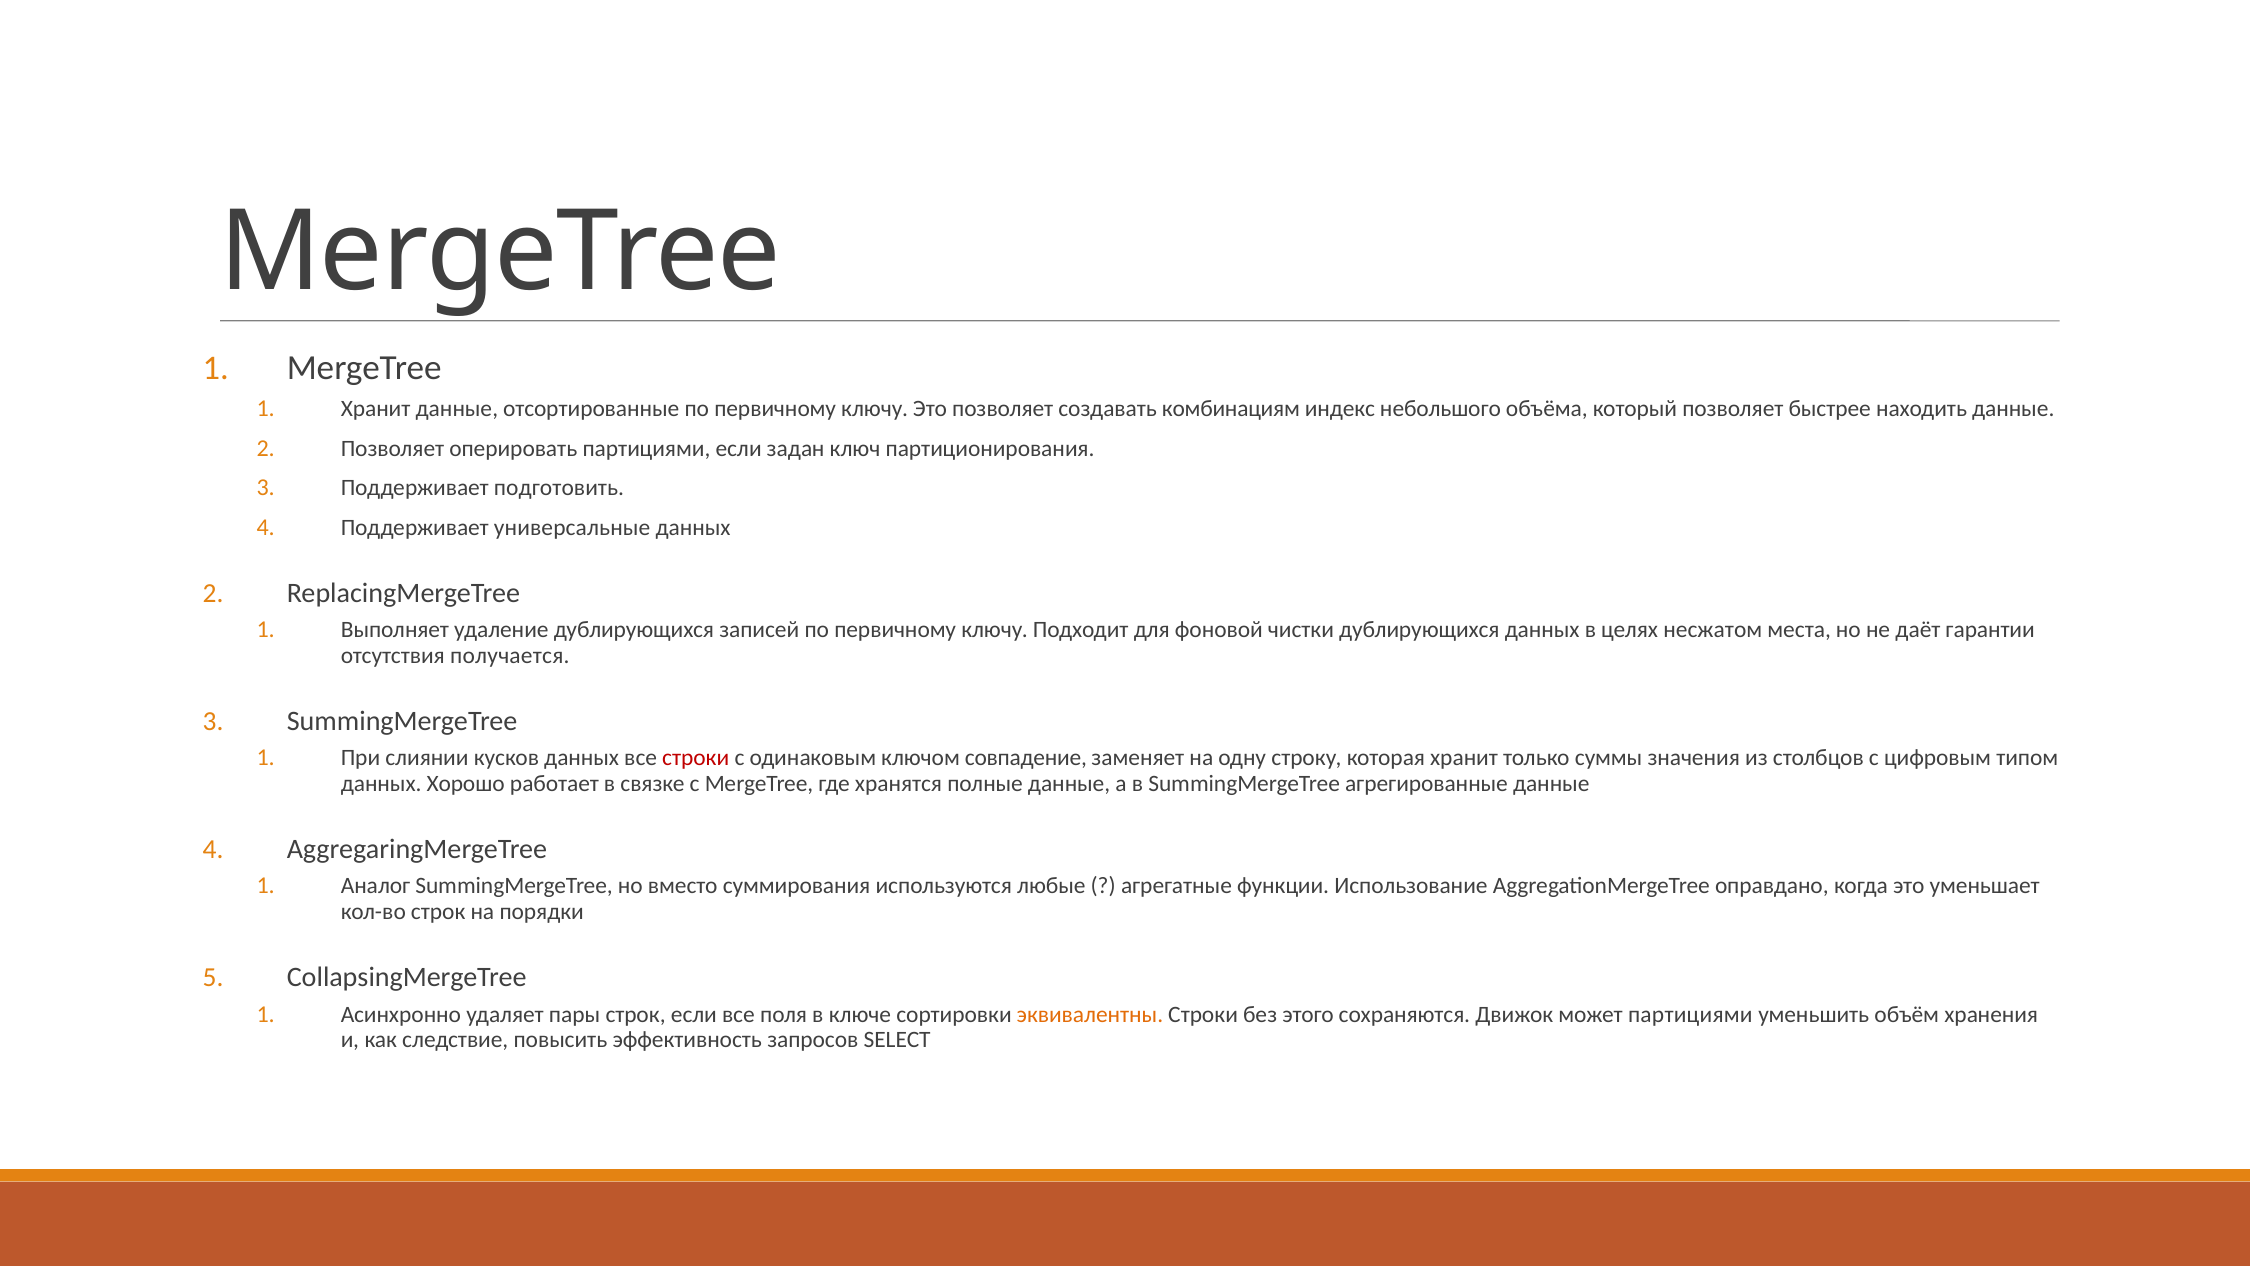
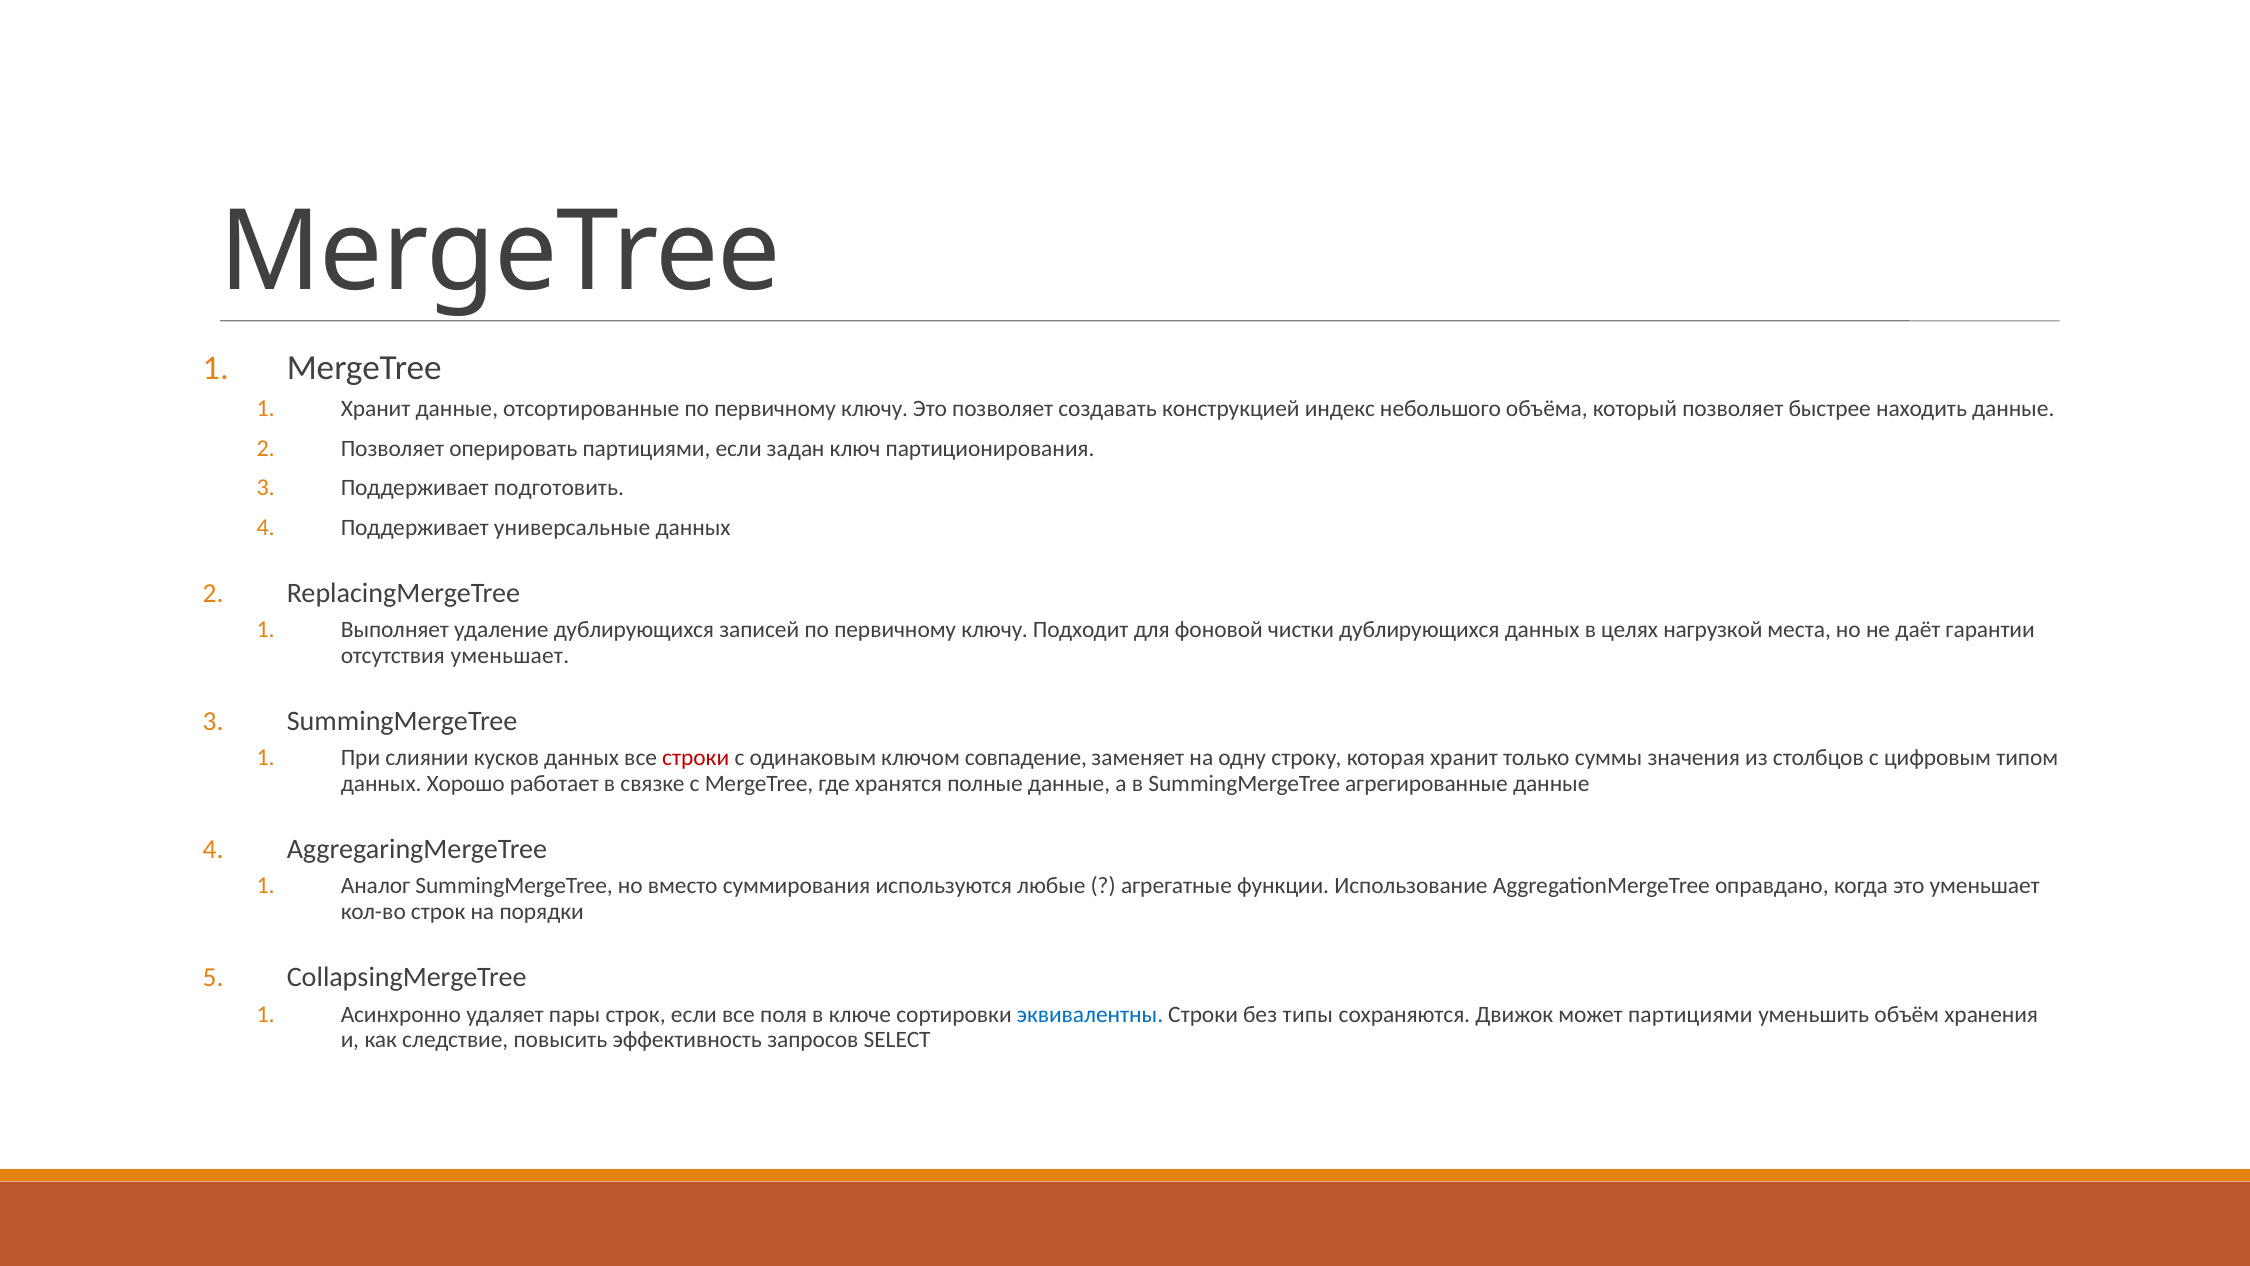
комбинациям: комбинациям -> конструкцией (1231, 409)
несжатом: несжатом -> нагрузкой (1713, 630)
отсутствия получается: получается -> уменьшает (510, 655)
эквивалентны colour: orange -> blue (1090, 1014)
этого: этого -> типы (1308, 1014)
